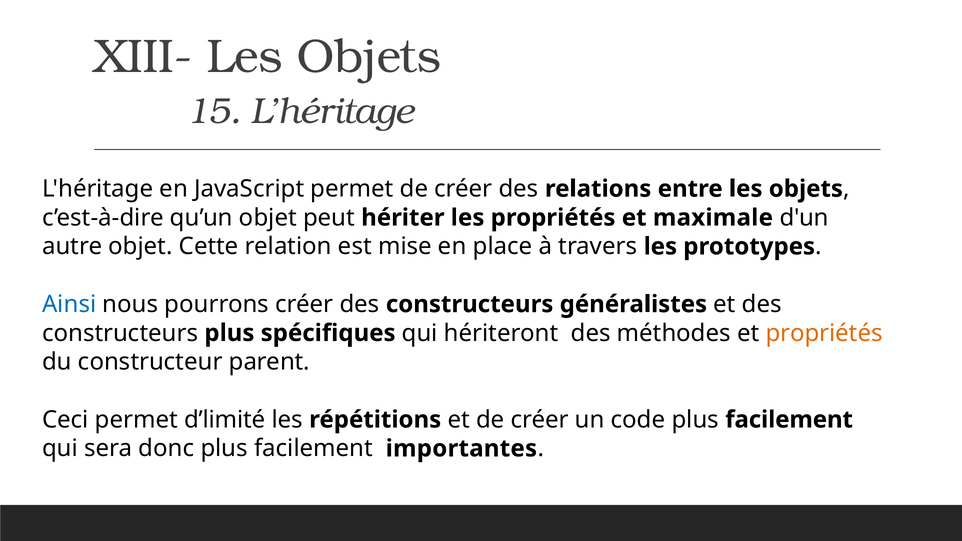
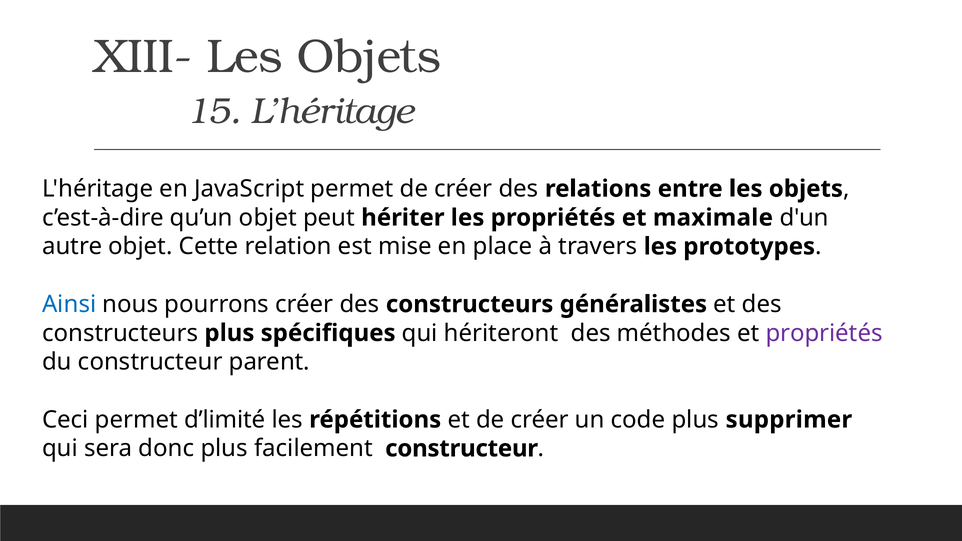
propriétés colour: orange -> purple (824, 333)
code plus facilement: facilement -> supprimer (789, 420)
facilement importantes: importantes -> constructeur (462, 449)
